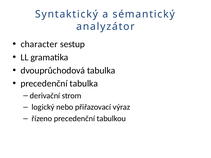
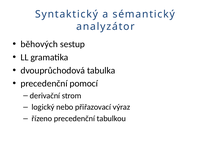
character: character -> běhových (39, 44)
precedenční tabulka: tabulka -> pomocí (84, 84)
